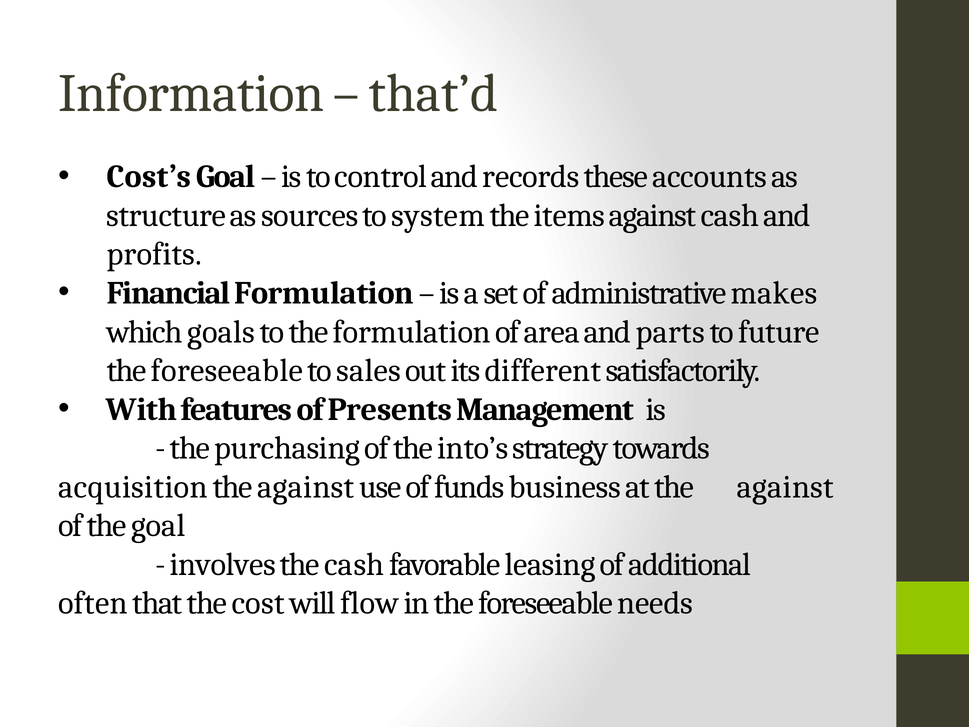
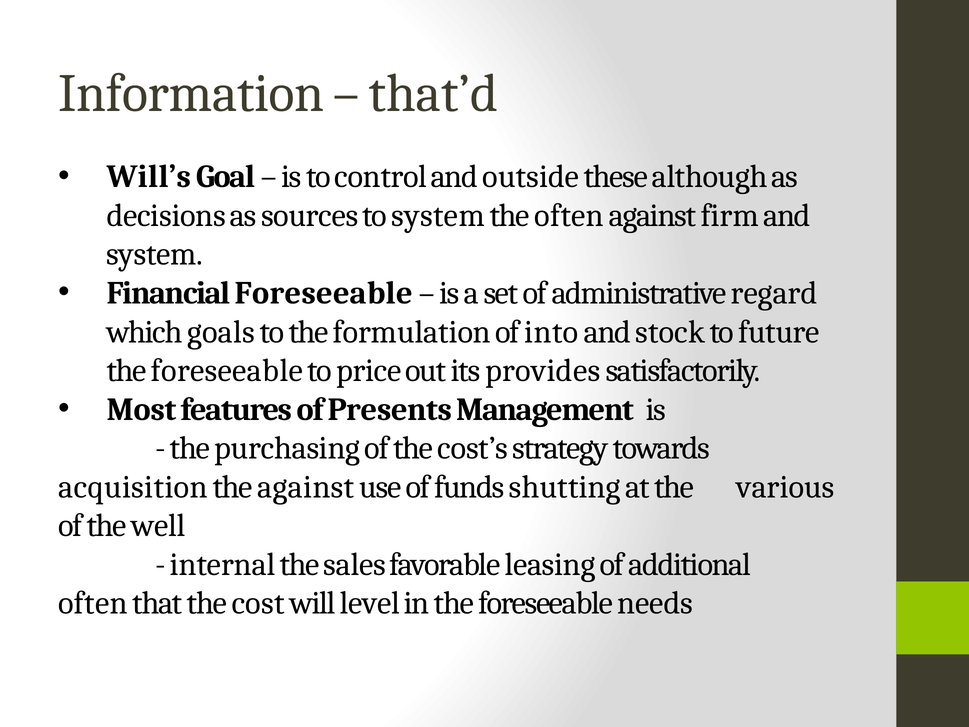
Cost’s: Cost’s -> Will’s (149, 177)
records: records -> outside (531, 177)
accounts: accounts -> although (710, 177)
structure: structure -> decisions (166, 215)
the items: items -> often (569, 215)
against cash: cash -> firm (730, 215)
profits: profits -> system (154, 254)
Financial Formulation: Formulation -> Foreseeable (324, 293)
makes: makes -> regard (774, 293)
area: area -> into (551, 332)
parts: parts -> stock (670, 332)
sales: sales -> price (369, 370)
different: different -> provides (543, 370)
With: With -> Most (142, 409)
into’s: into’s -> cost’s (473, 448)
business: business -> shutting (565, 487)
at the against: against -> various (785, 487)
the goal: goal -> well (158, 526)
involves: involves -> internal (223, 564)
the cash: cash -> sales (355, 564)
flow: flow -> level (370, 603)
